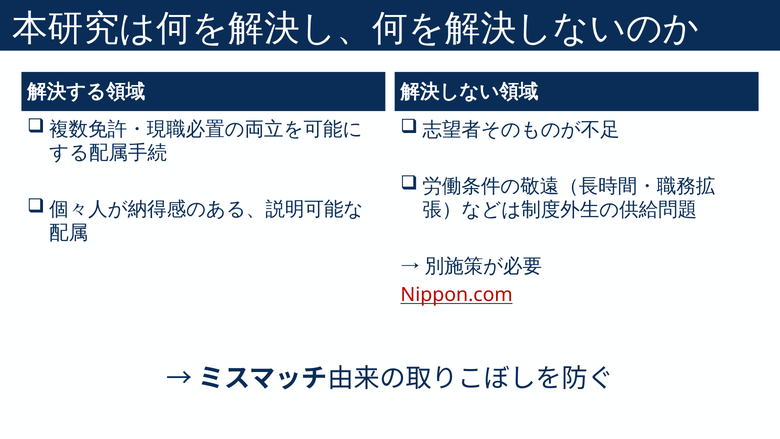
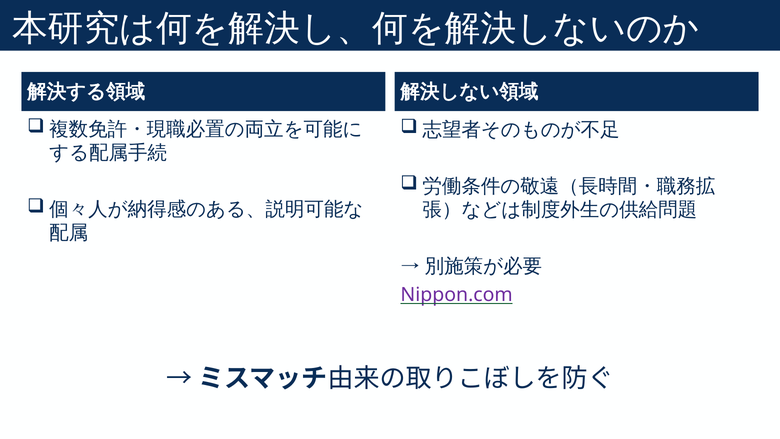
Nippon.com colour: red -> purple (457, 295)
